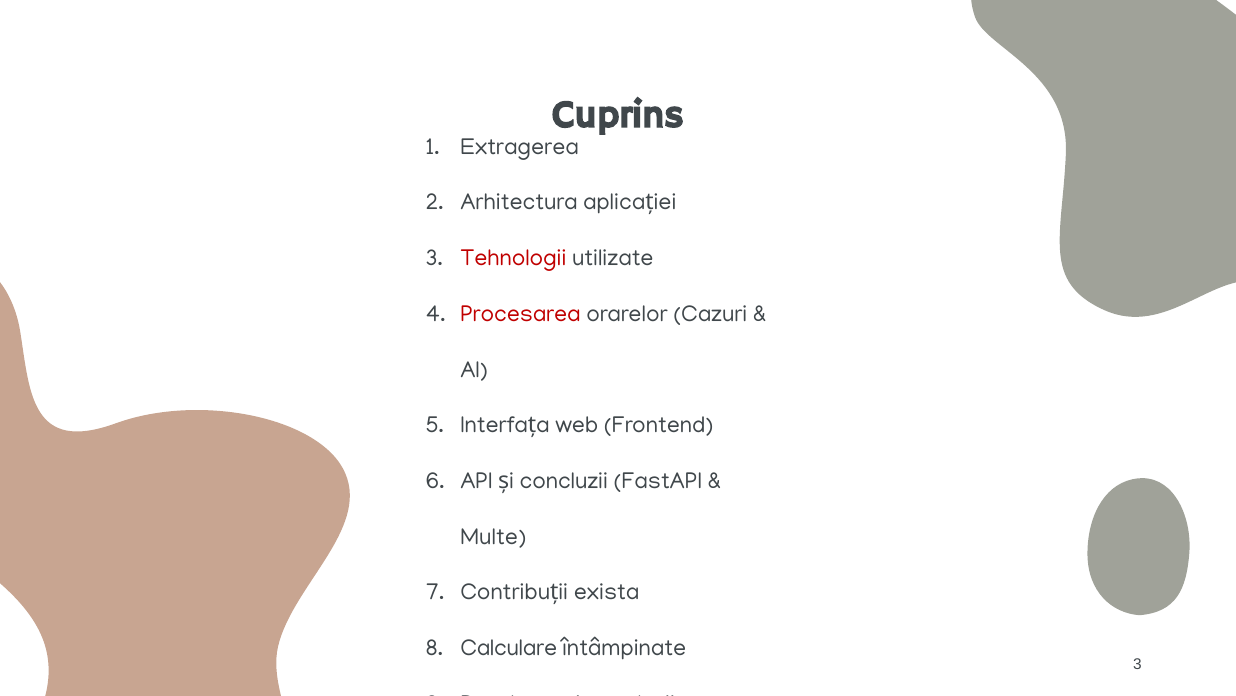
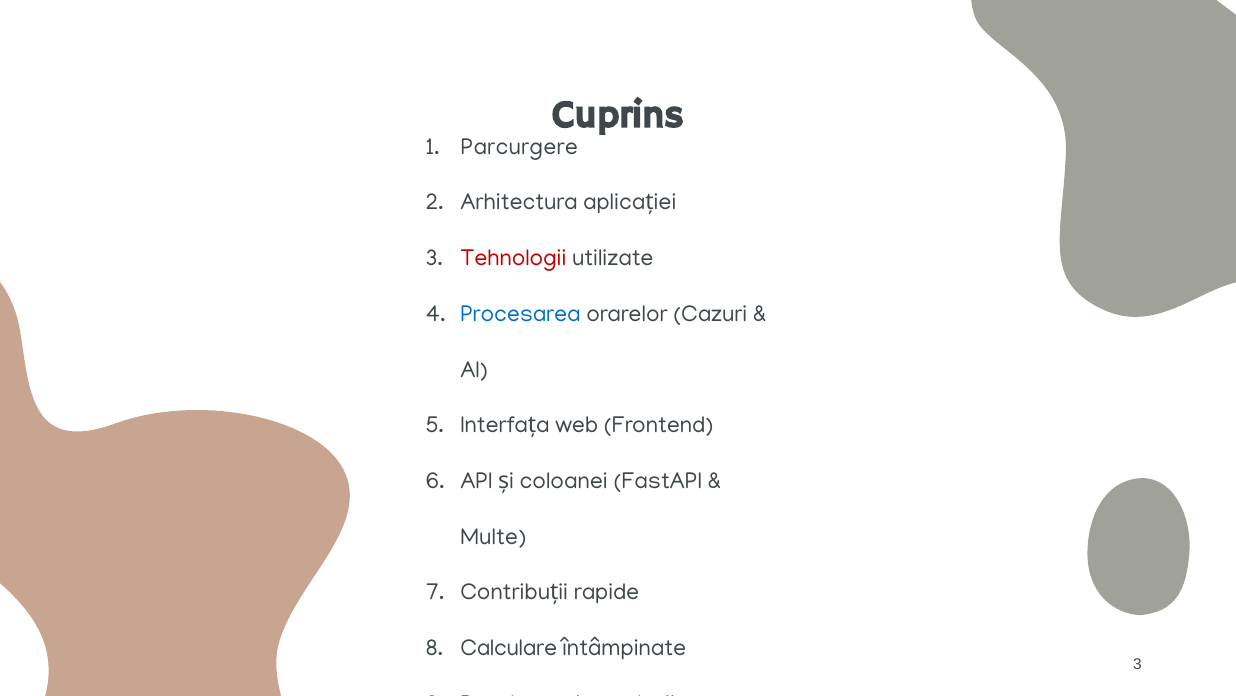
Extragerea: Extragerea -> Parcurgere (519, 146)
Procesarea colour: red -> blue (520, 313)
concluzii: concluzii -> coloanei (564, 480)
exista: exista -> rapide (607, 591)
